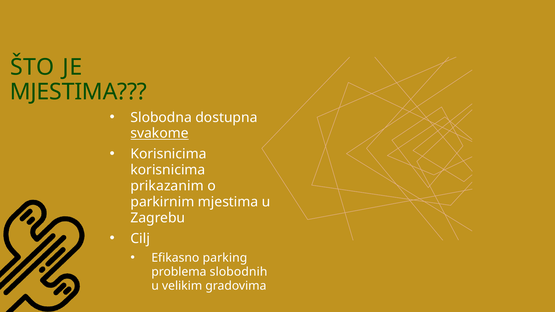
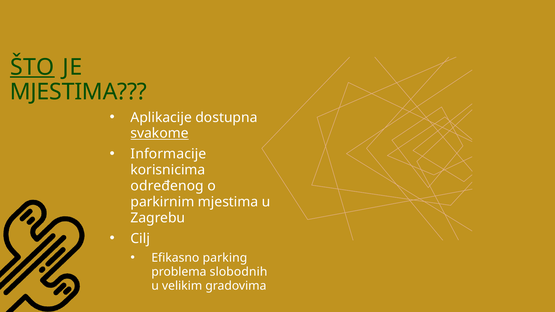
ŠTO underline: none -> present (32, 67)
Slobodna: Slobodna -> Aplikacije (161, 118)
Korisnicima: Korisnicima -> Informacije (168, 154)
prikazanim: prikazanim -> određenog (167, 186)
